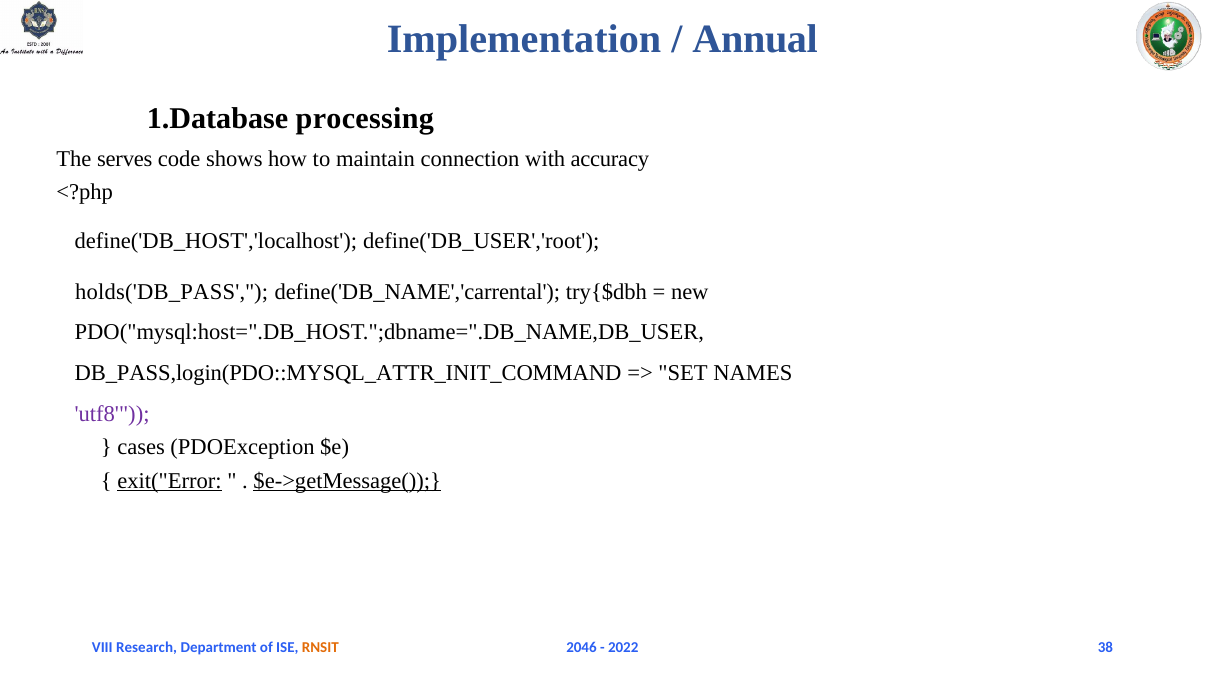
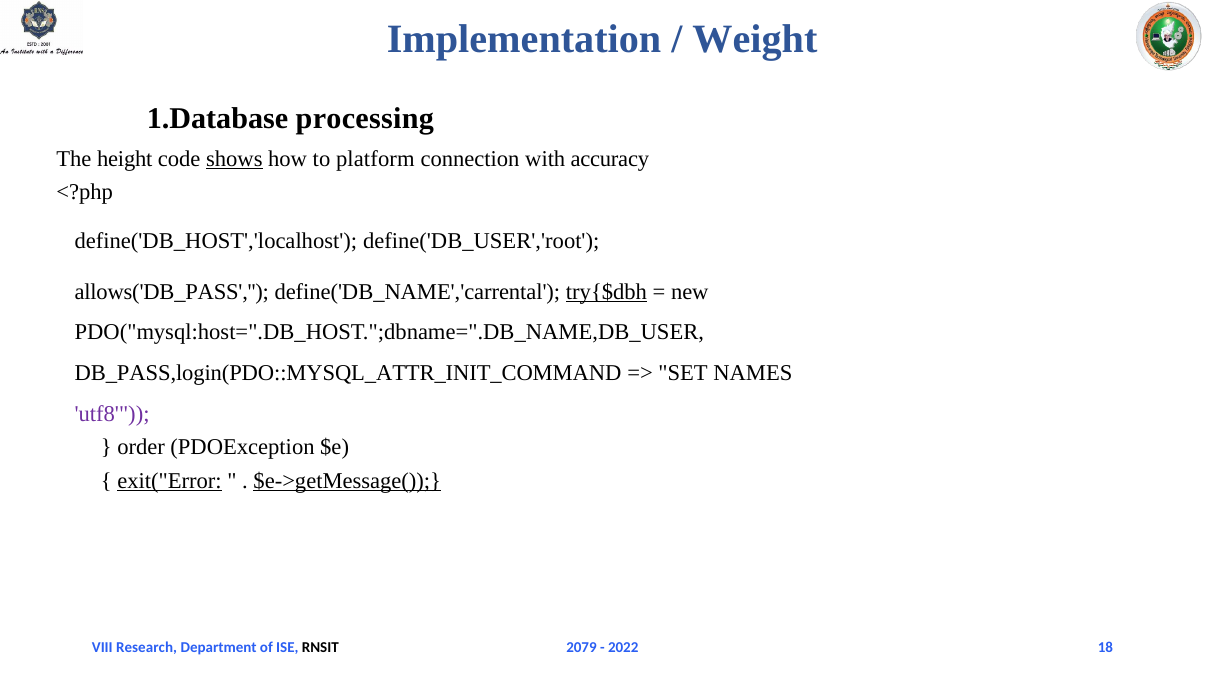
Annual: Annual -> Weight (755, 39)
serves: serves -> height (125, 159)
shows underline: none -> present (234, 159)
maintain: maintain -> platform (375, 159)
holds('DB_PASS: holds('DB_PASS -> allows('DB_PASS (172, 292)
try{$dbh underline: none -> present (606, 292)
cases: cases -> order (141, 447)
2046: 2046 -> 2079 (581, 647)
38: 38 -> 18 (1105, 647)
RNSIT colour: orange -> black (320, 647)
